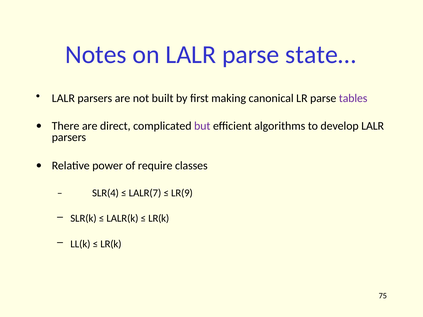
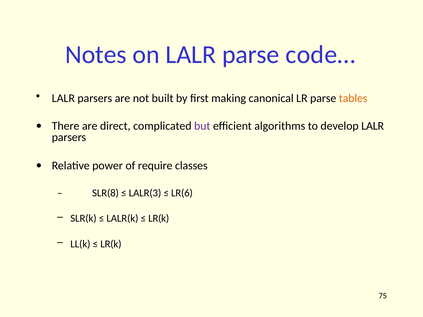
state…: state… -> code… (320, 55)
tables colour: purple -> orange (353, 98)
SLR(4: SLR(4 -> SLR(8 (105, 193)
LALR(7: LALR(7 -> LALR(3 (145, 193)
LR(9: LR(9 -> LR(6 (182, 193)
